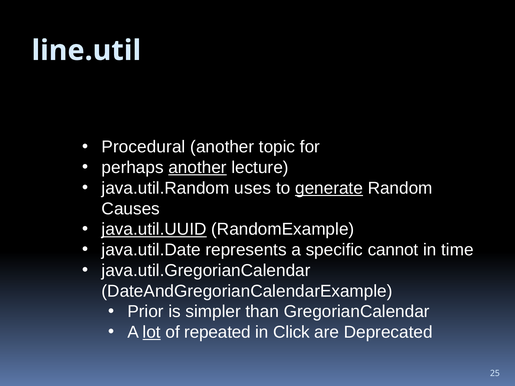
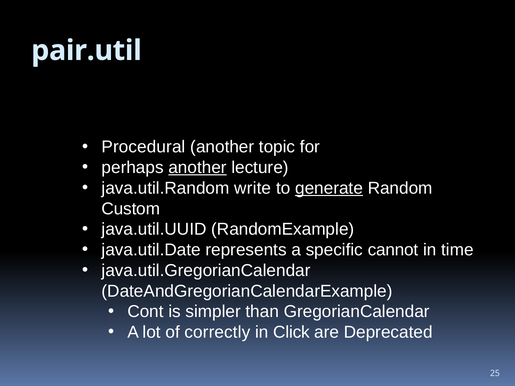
line.util: line.util -> pair.util (86, 51)
uses: uses -> write (253, 188)
Causes: Causes -> Custom (131, 209)
java.util.UUID underline: present -> none (154, 229)
Prior: Prior -> Cont (146, 312)
lot underline: present -> none (152, 332)
repeated: repeated -> correctly (217, 332)
